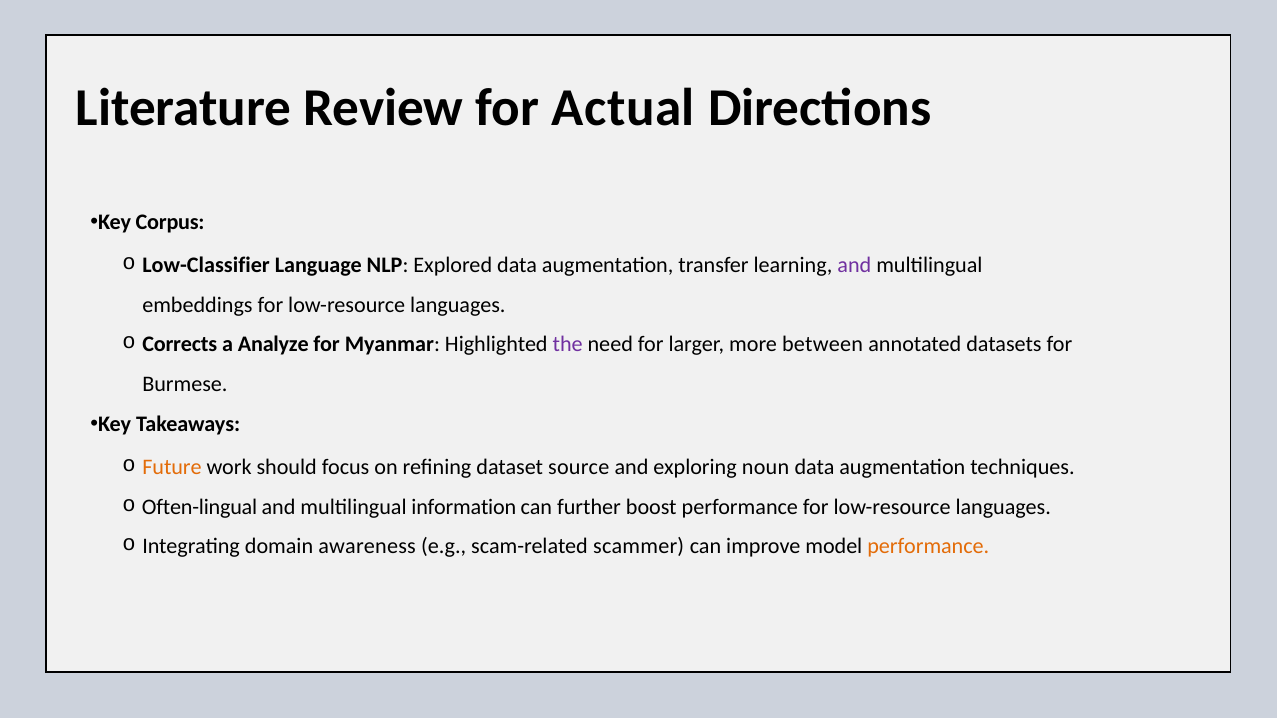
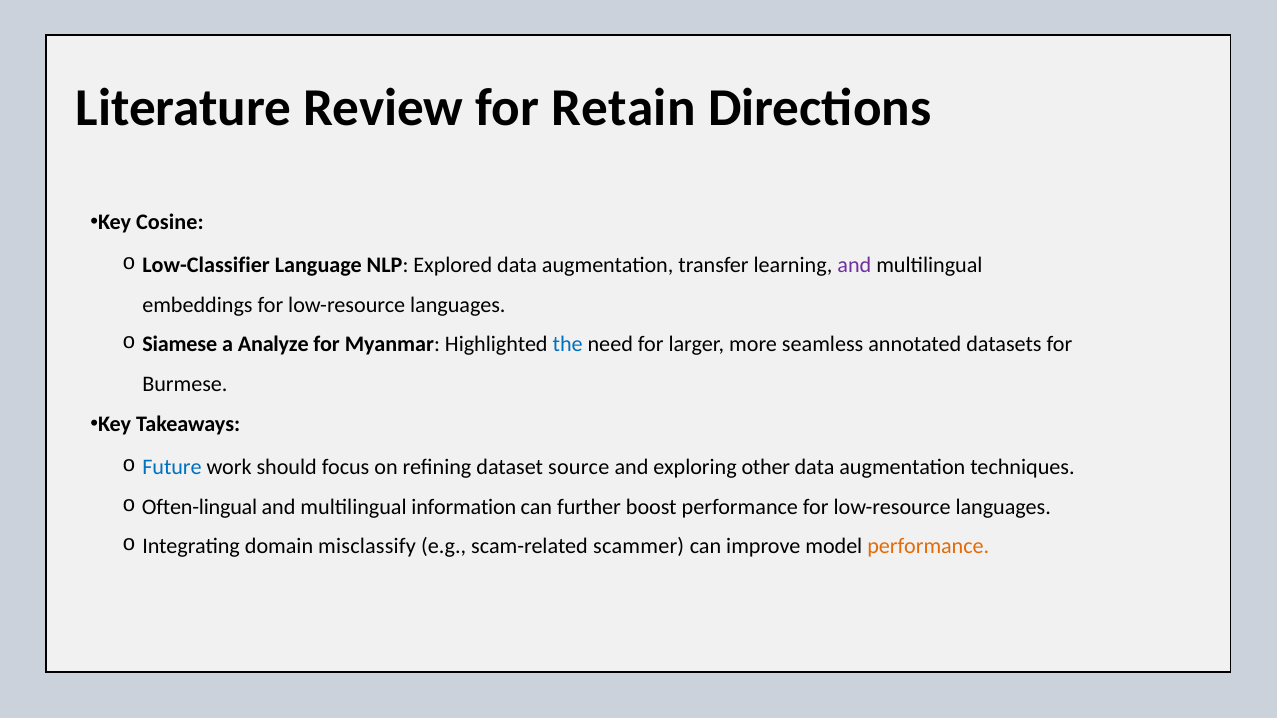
Actual: Actual -> Retain (623, 108)
Corpus: Corpus -> Cosine (170, 222)
Corrects: Corrects -> Siamese (180, 345)
the colour: purple -> blue (568, 345)
between: between -> seamless (823, 345)
Future colour: orange -> blue (172, 467)
noun: noun -> other (766, 467)
awareness: awareness -> misclassify (367, 547)
